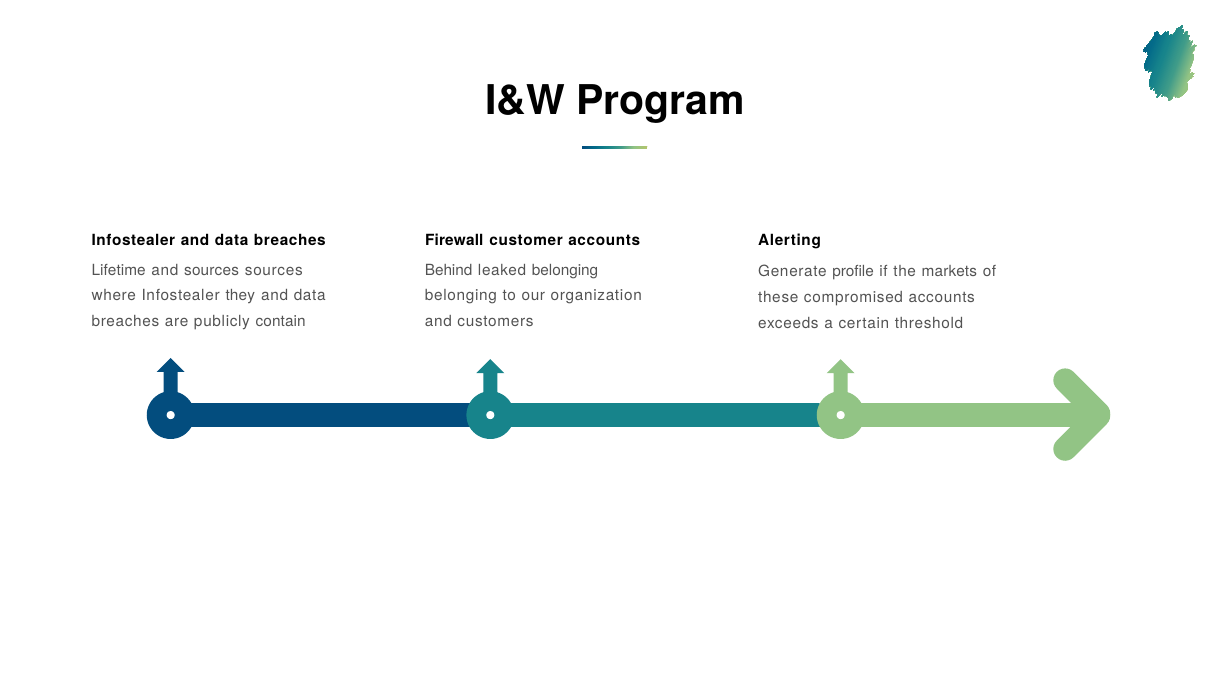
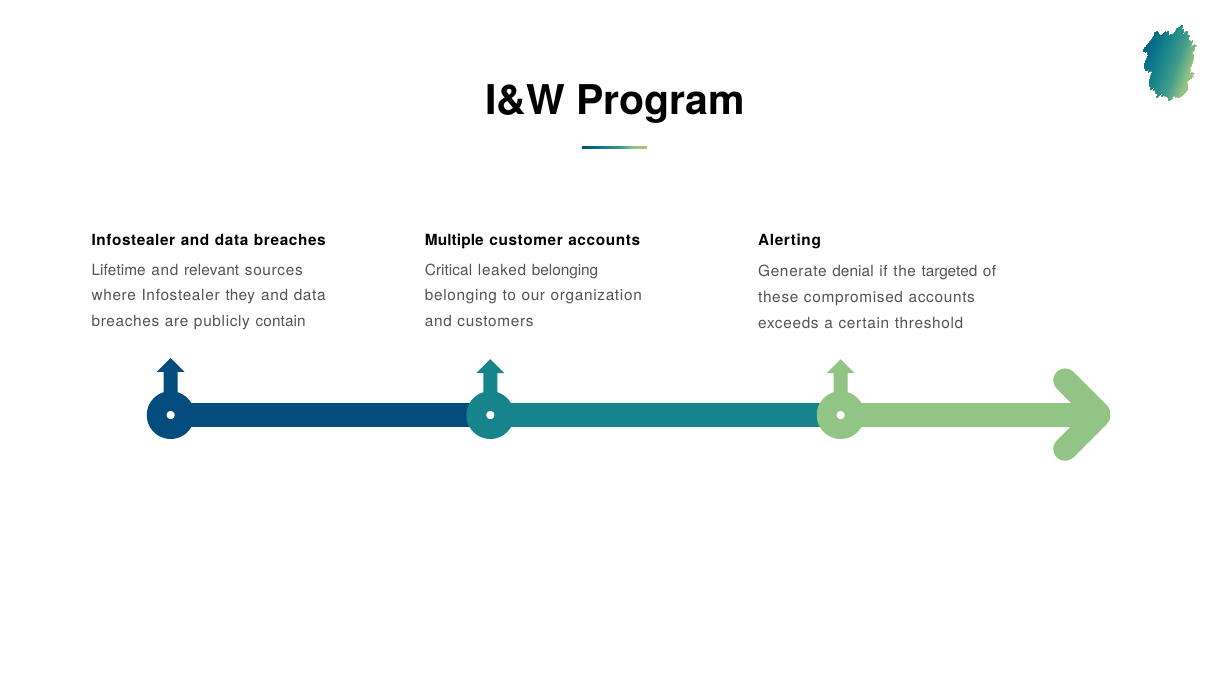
Firewall: Firewall -> Multiple (454, 240)
and sources: sources -> relevant (212, 270)
Behind: Behind -> Critical (449, 270)
profile: profile -> denial (853, 272)
markets: markets -> targeted (949, 272)
